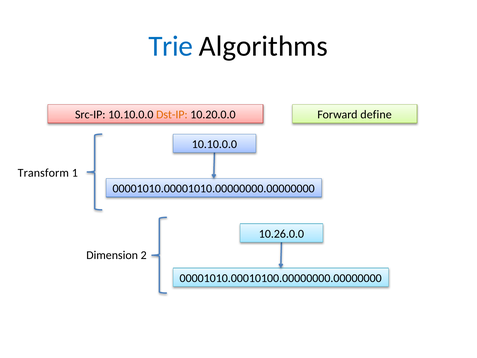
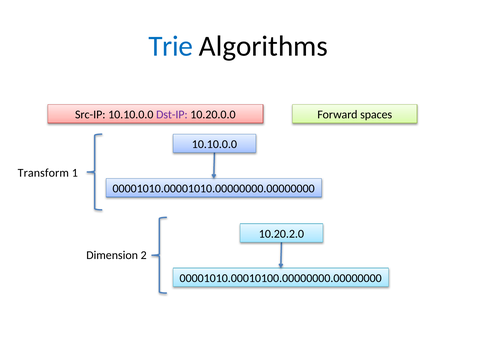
Dst-IP colour: orange -> purple (172, 115)
define: define -> spaces (376, 115)
10.26.0.0: 10.26.0.0 -> 10.20.2.0 (281, 234)
